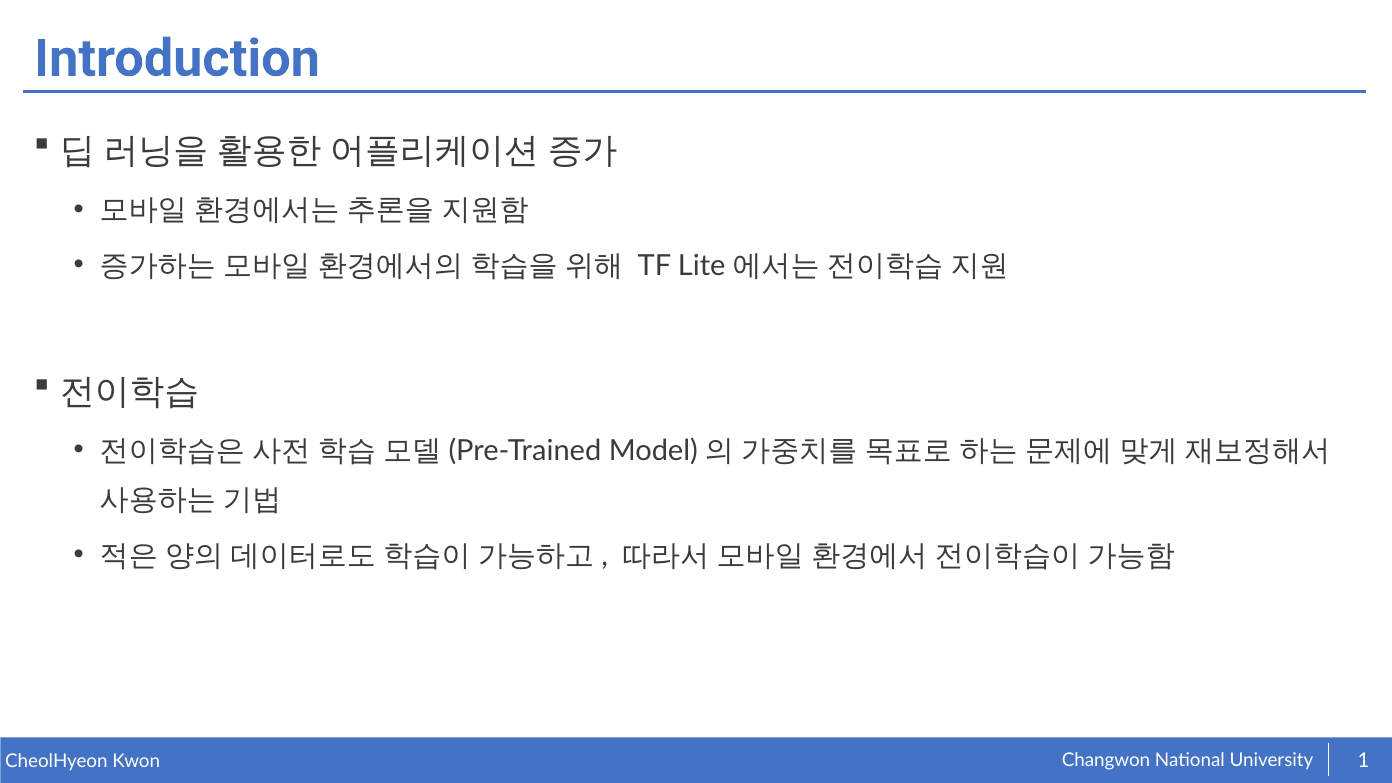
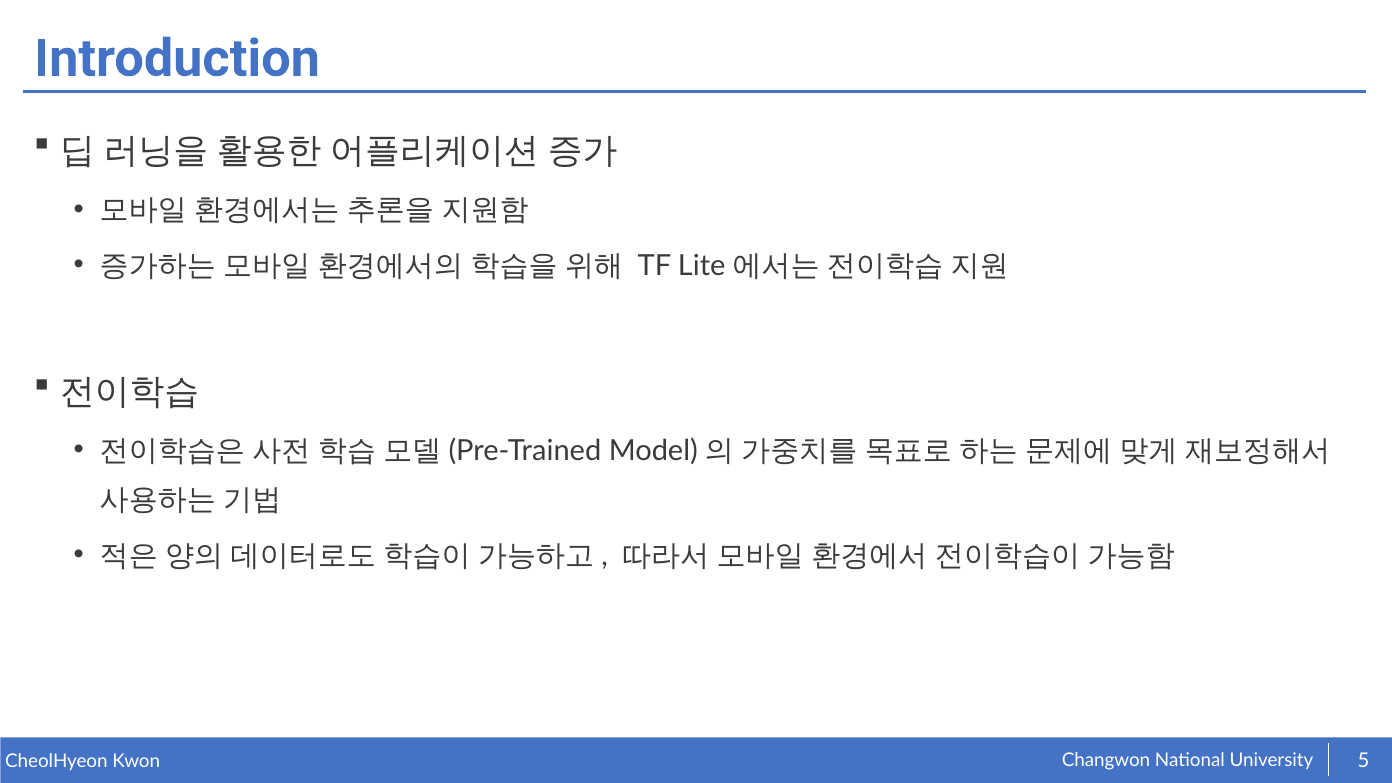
1: 1 -> 5 (1363, 760)
